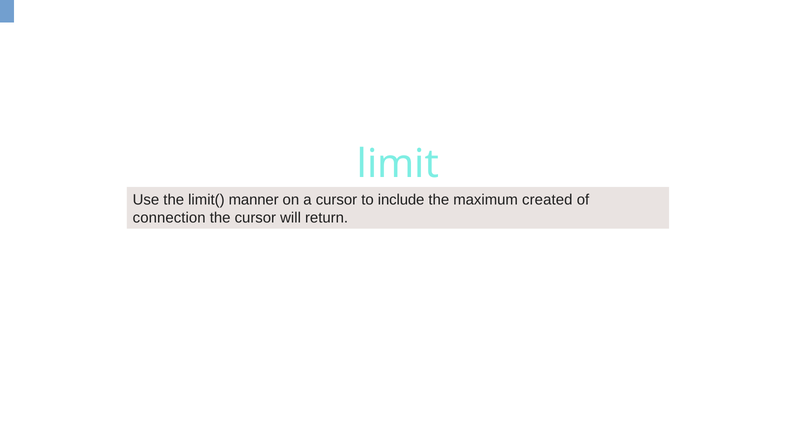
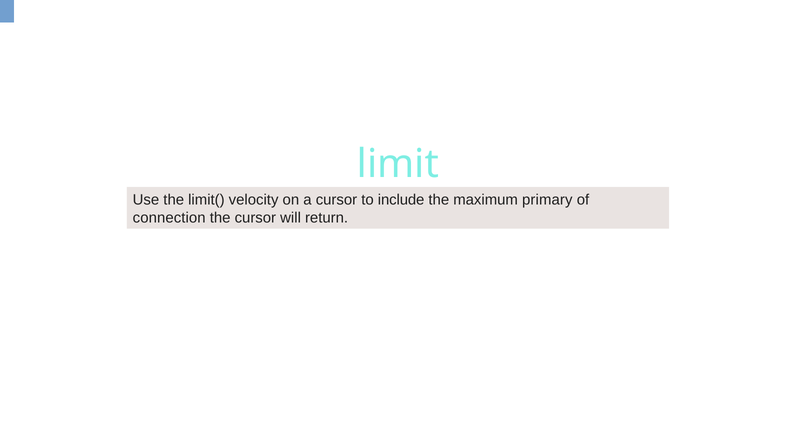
manner: manner -> velocity (254, 200)
created: created -> primary (547, 200)
